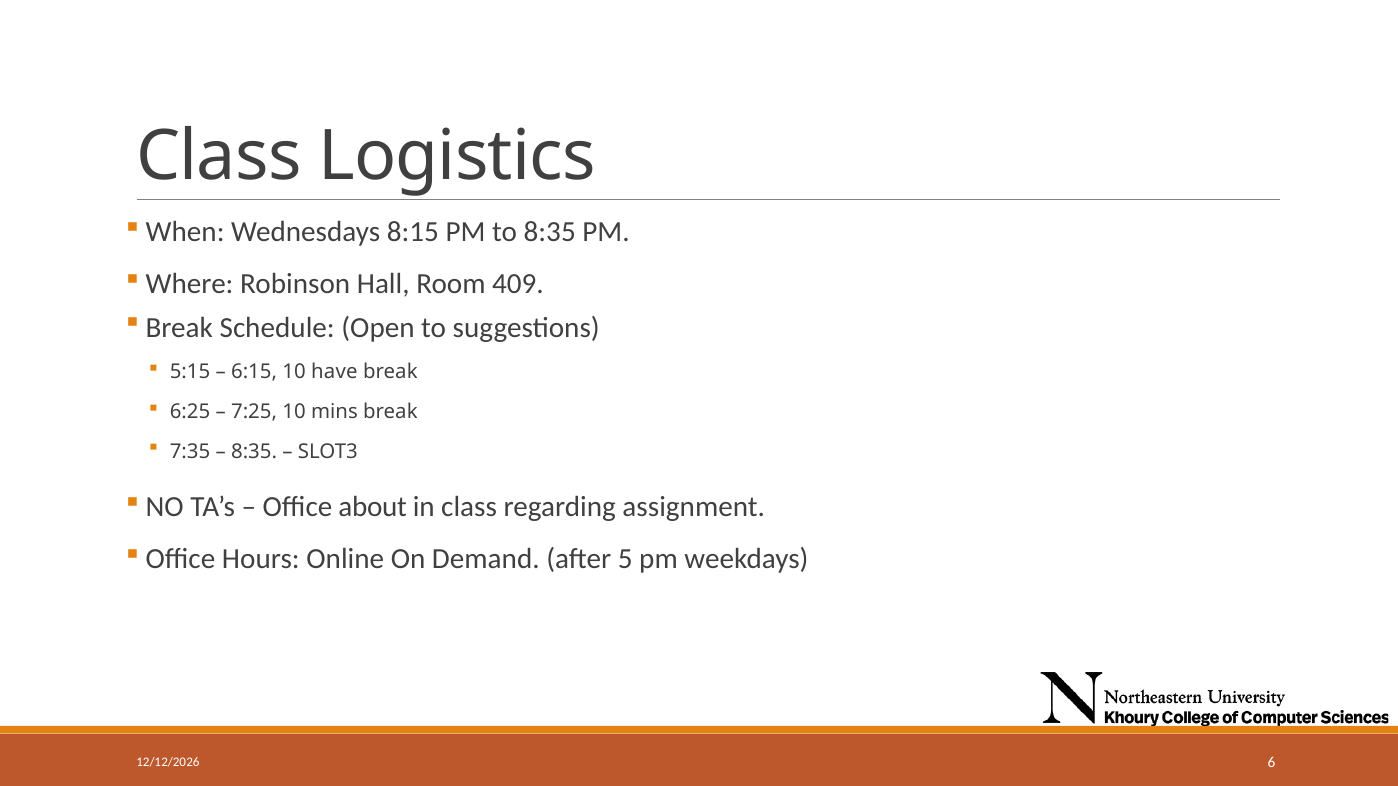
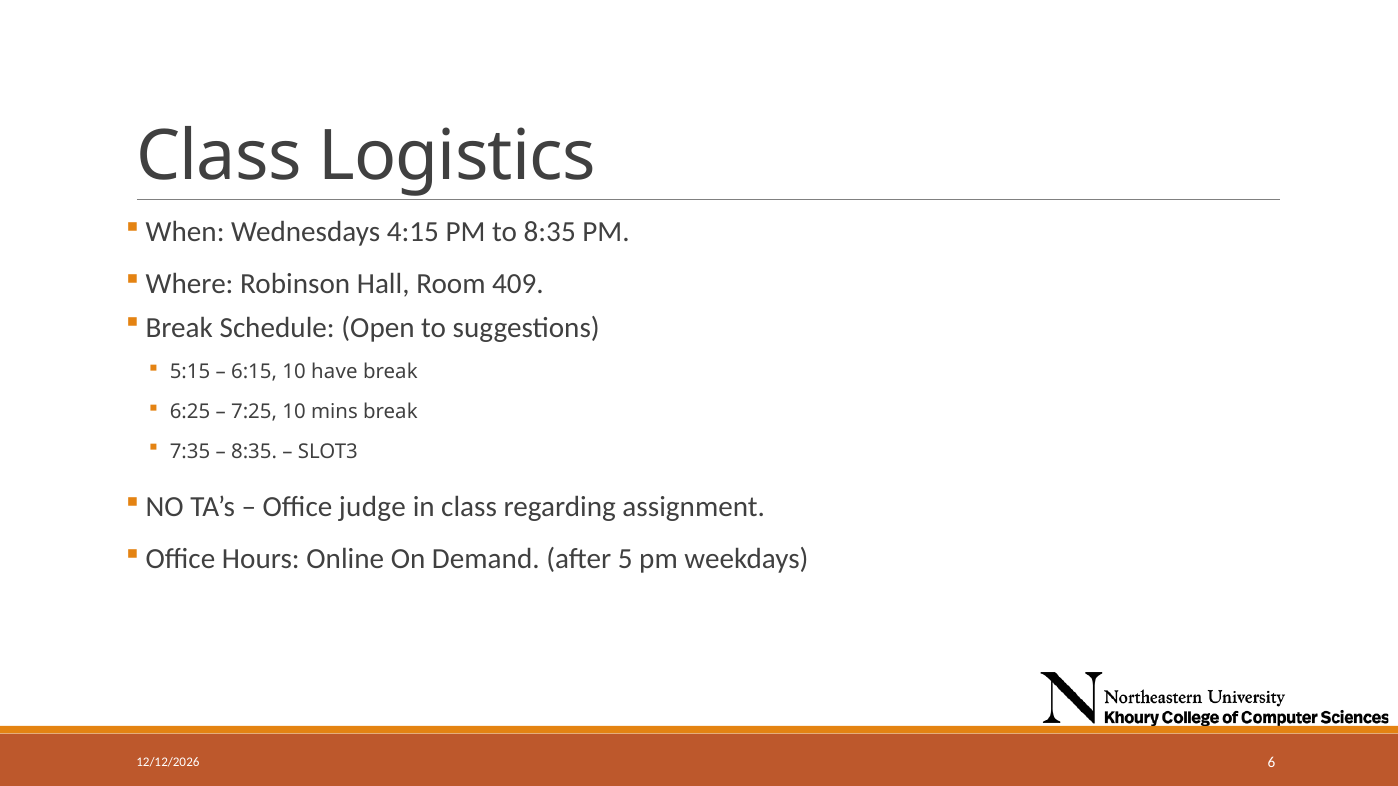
8:15: 8:15 -> 4:15 (413, 232)
about: about -> judge (372, 507)
